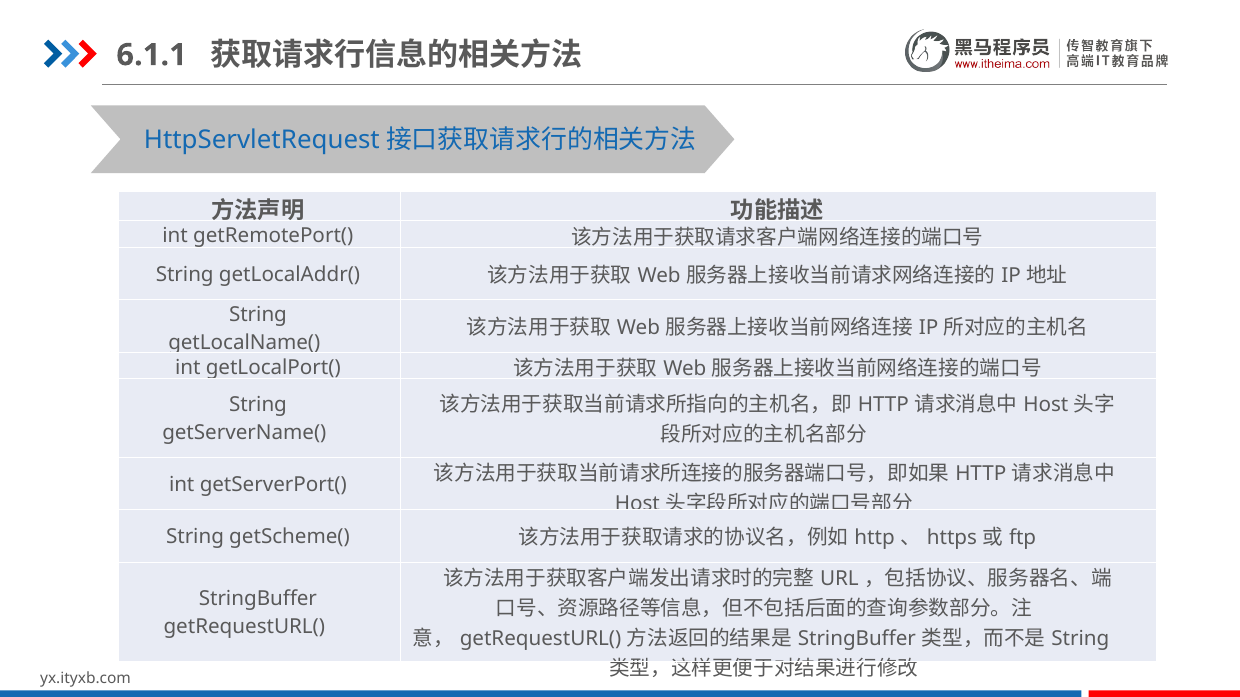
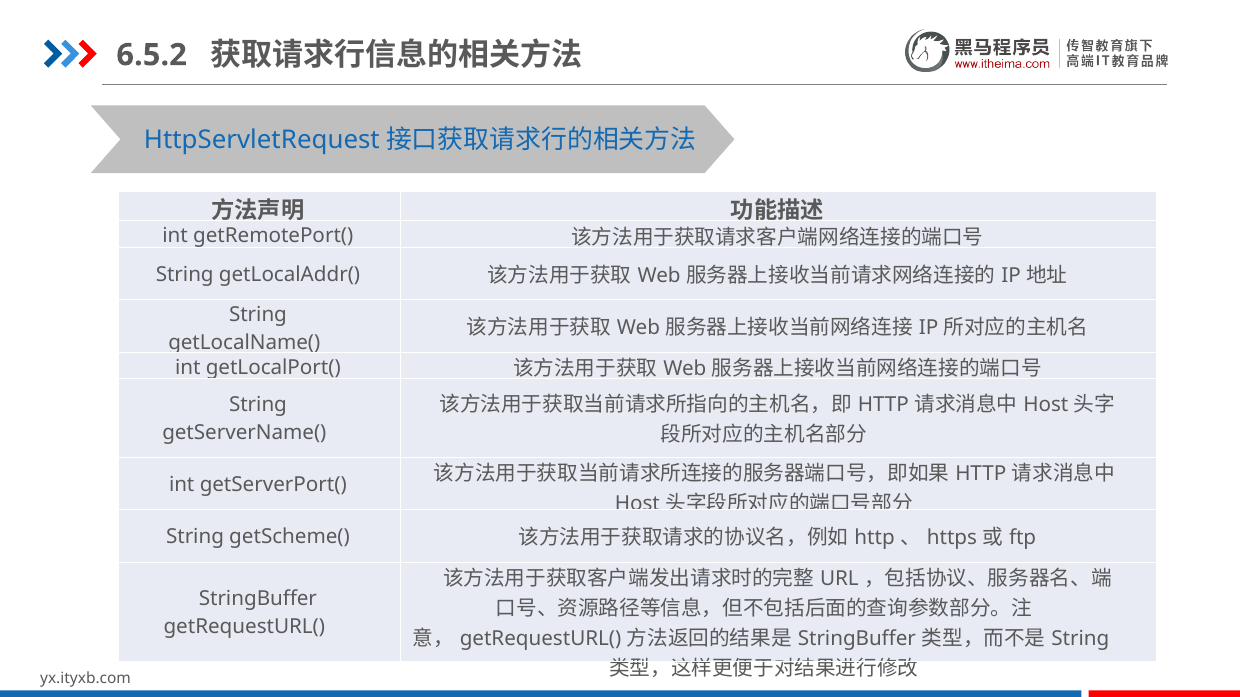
6.1.1: 6.1.1 -> 6.5.2 (152, 55)
